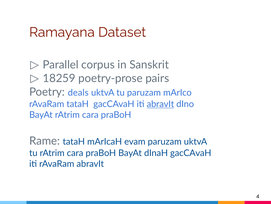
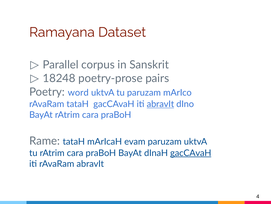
18259: 18259 -> 18248 (59, 78)
deals: deals -> word (78, 92)
gacCAvaH underline: none -> present (191, 152)
